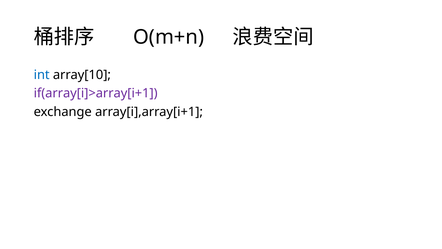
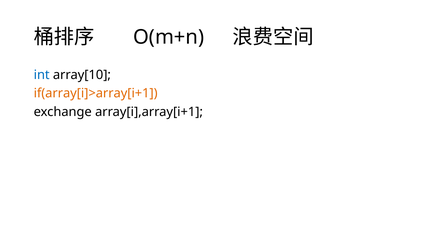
if(array[i]>array[i+1 colour: purple -> orange (96, 93)
